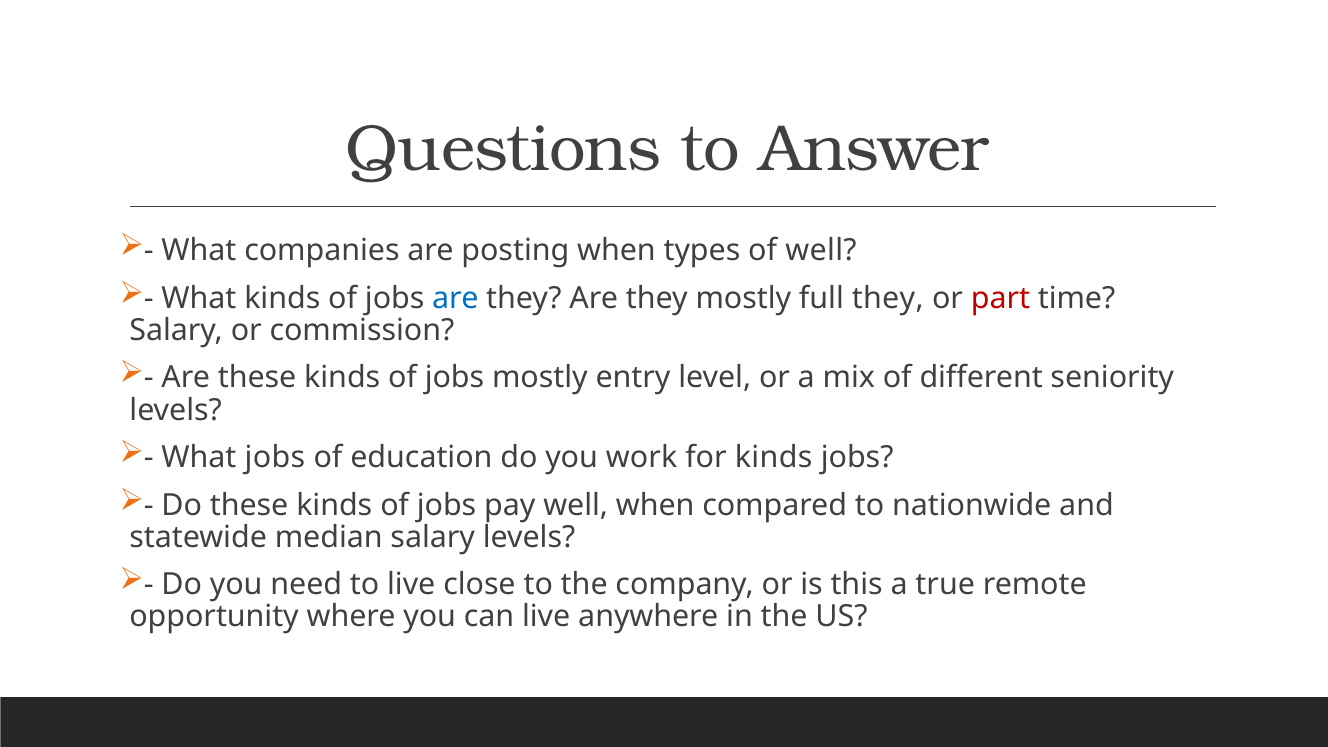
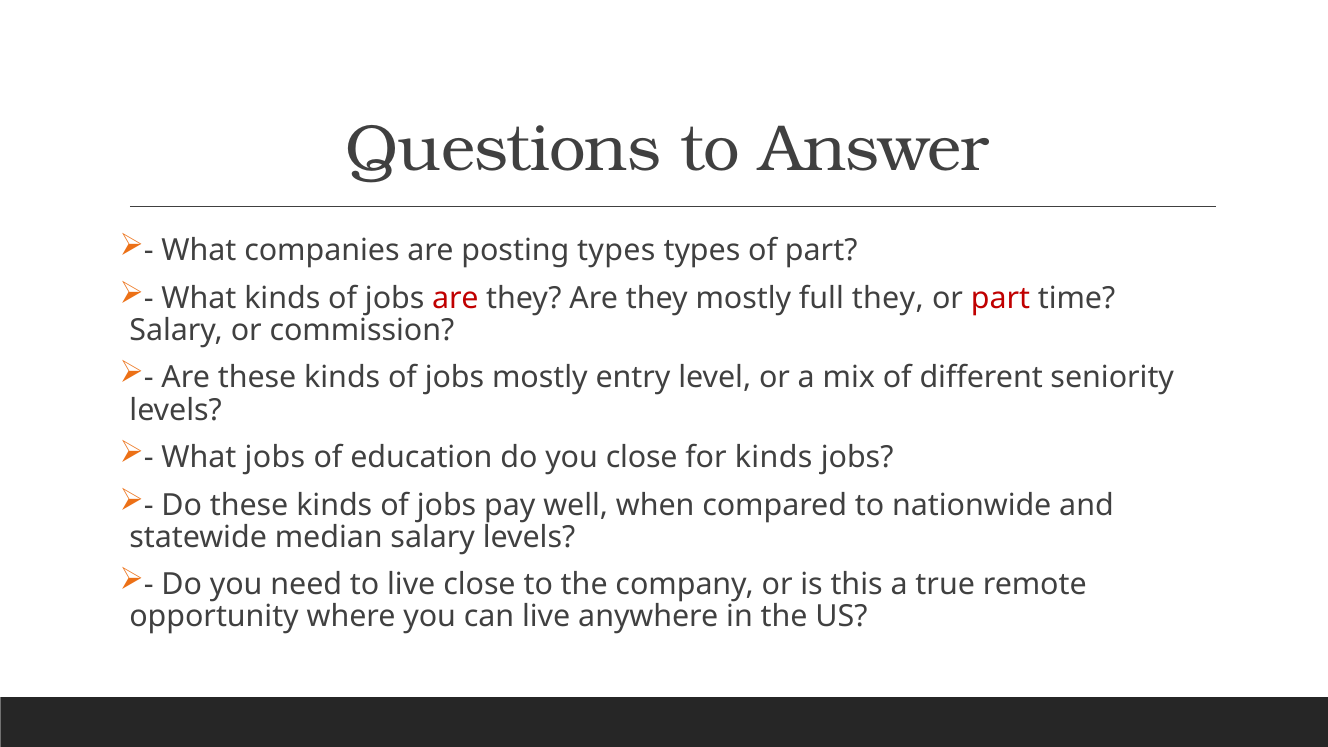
posting when: when -> types (616, 251)
of well: well -> part (821, 251)
are colour: blue -> red (455, 298)
you work: work -> close (642, 458)
